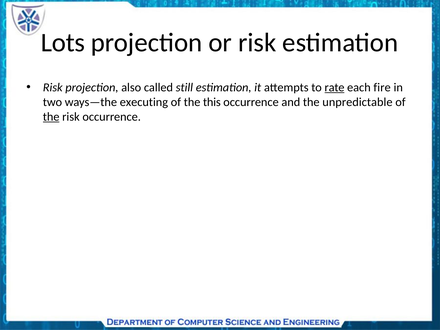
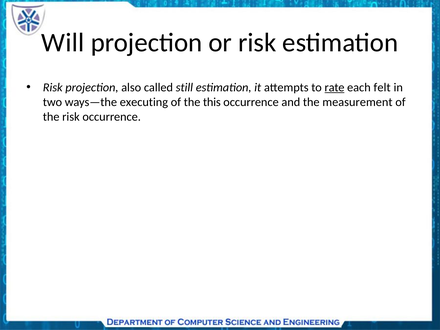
Lots: Lots -> Will (63, 43)
fire: fire -> felt (382, 87)
unpredictable: unpredictable -> measurement (357, 102)
the underline: present -> none (51, 117)
